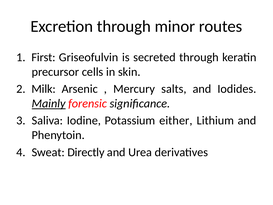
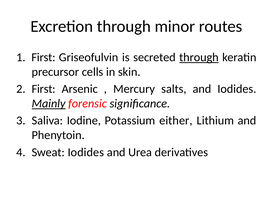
through underline: none -> present (199, 57)
Milk: Milk -> First (44, 89)
Sweat Directly: Directly -> Iodides (86, 152)
